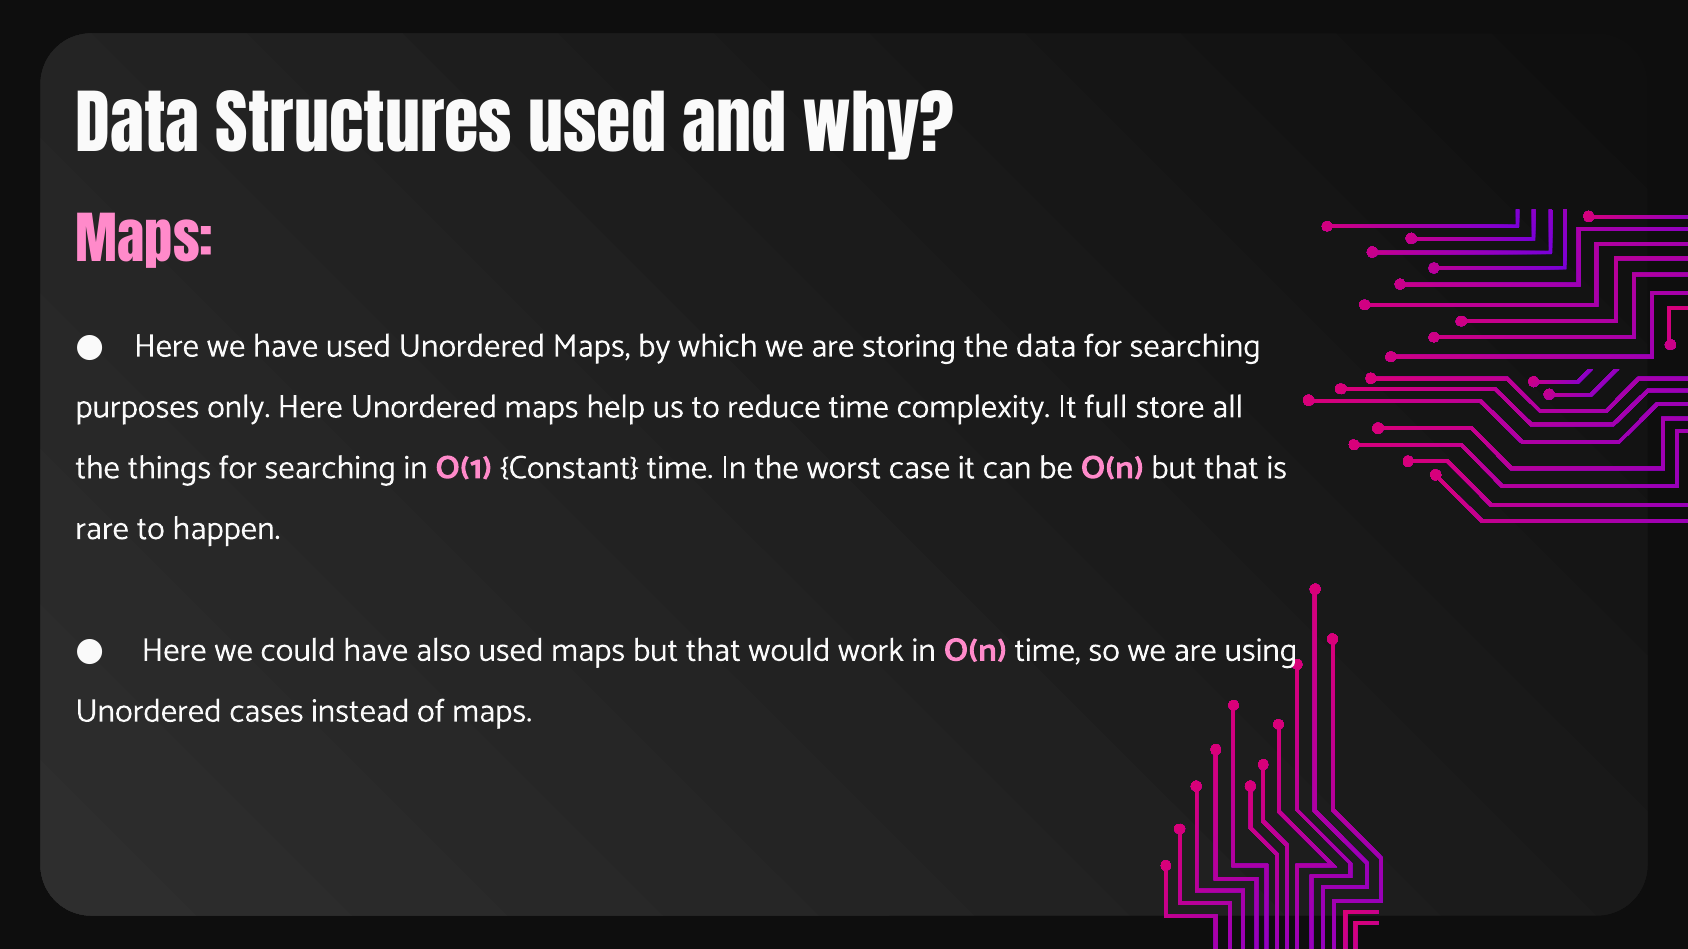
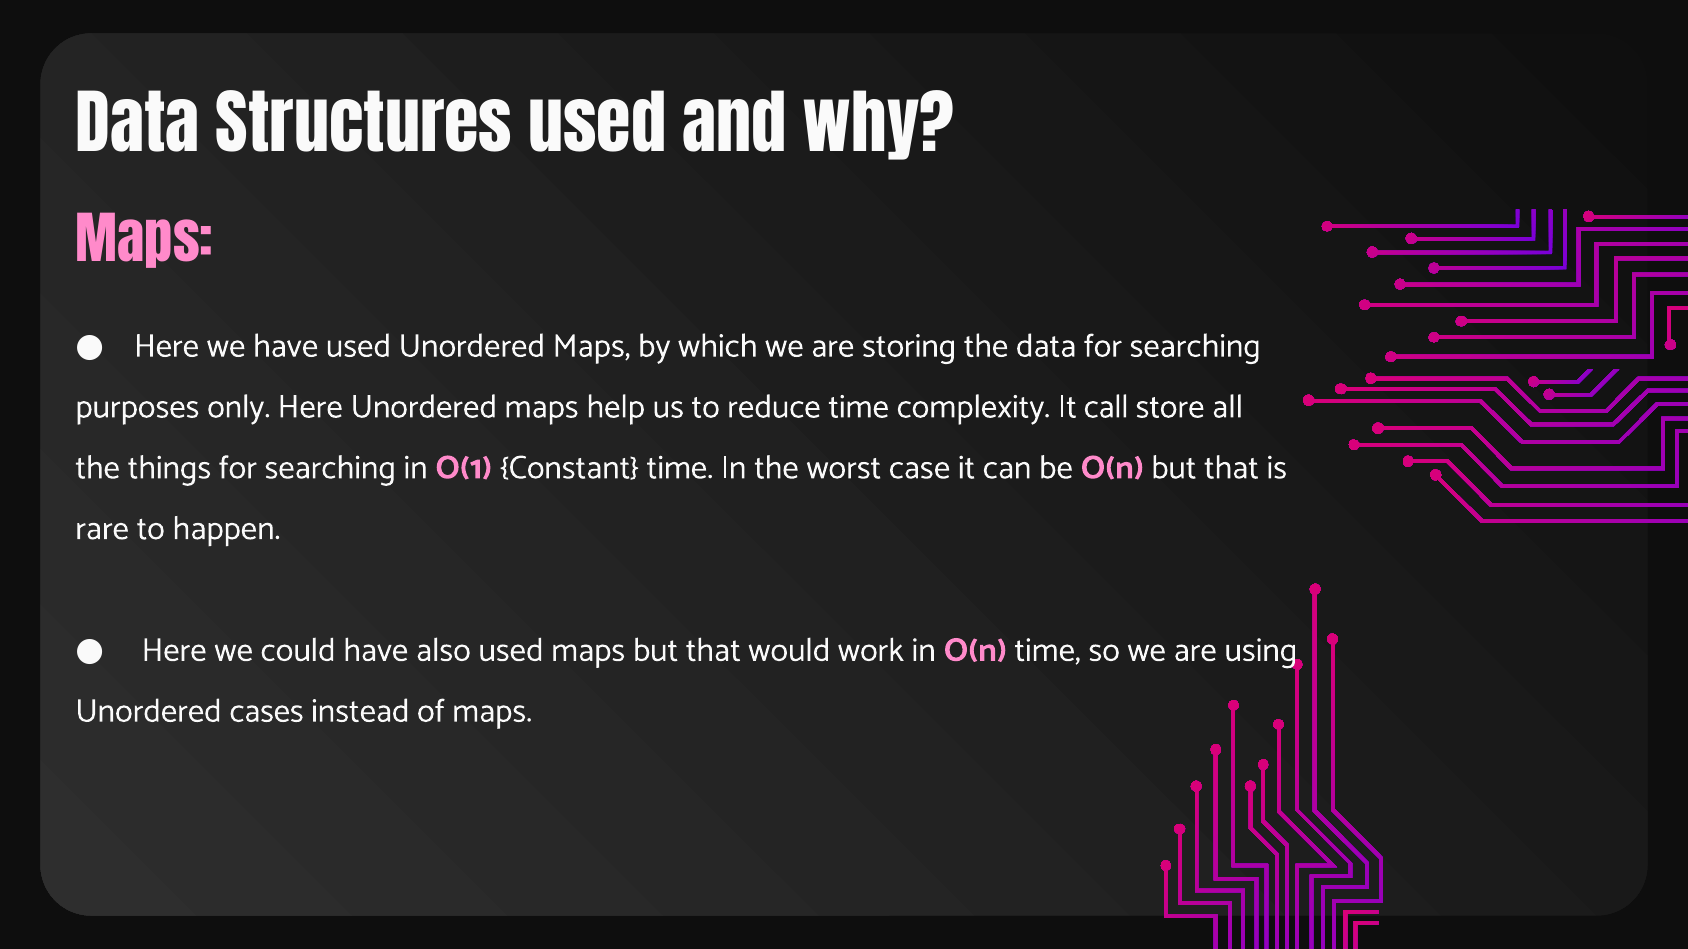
full: full -> call (1106, 407)
